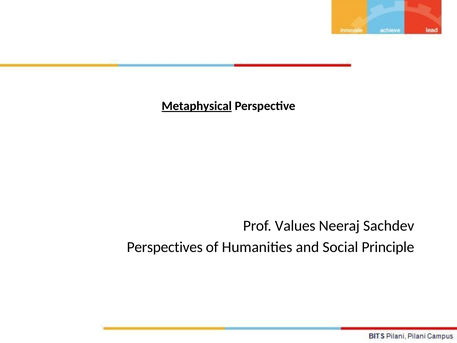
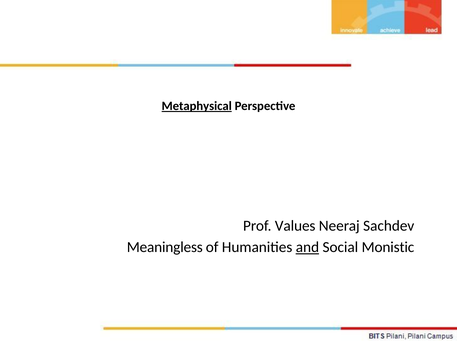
Perspectives: Perspectives -> Meaningless (165, 247)
and underline: none -> present (307, 247)
Principle: Principle -> Monistic (388, 247)
